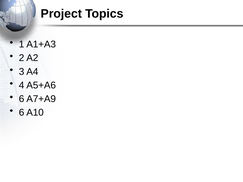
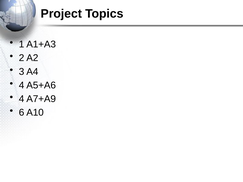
6: 6 -> 4 (22, 99)
